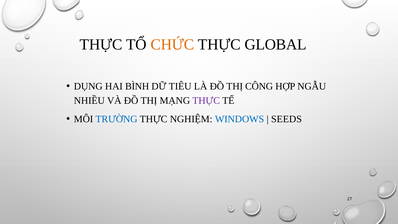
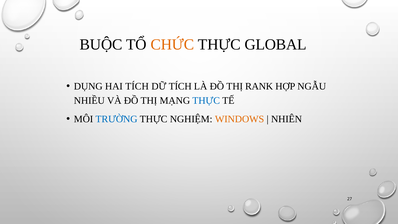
THỰC: THỰC -> BUỘC (101, 45)
HAI BÌNH: BÌNH -> TÍCH (137, 86)
DỮ TIÊU: TIÊU -> TÍCH (180, 86)
CÔNG: CÔNG -> RANK (259, 86)
THỰC colour: purple -> blue (206, 101)
WINDOWS colour: blue -> orange (240, 119)
SEEDS: SEEDS -> NHIÊN (287, 119)
